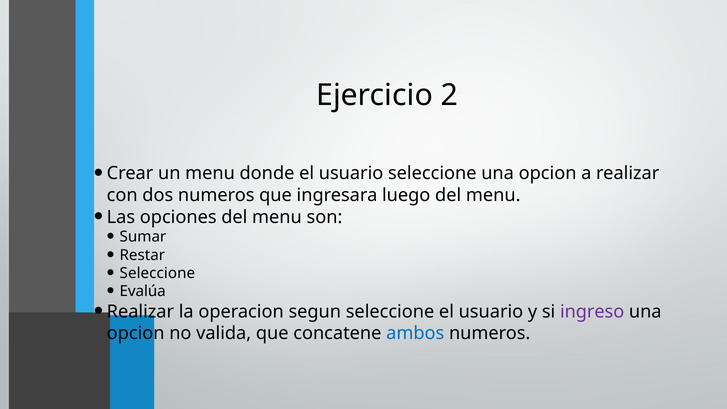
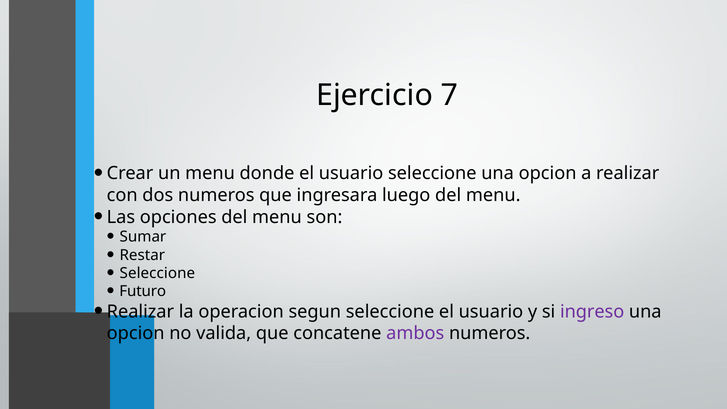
2: 2 -> 7 (449, 95)
Evalúa: Evalúa -> Futuro (143, 291)
ambos colour: blue -> purple (415, 333)
